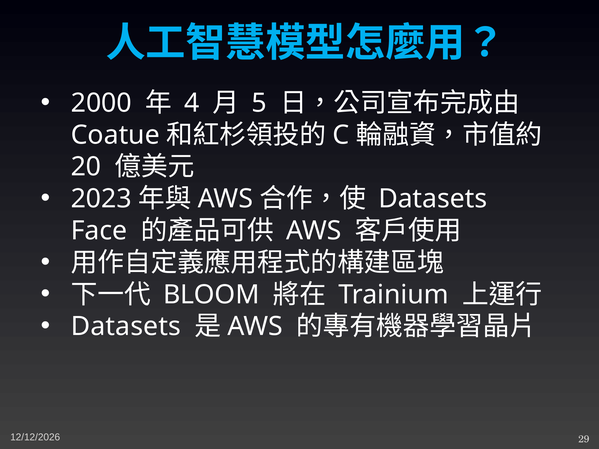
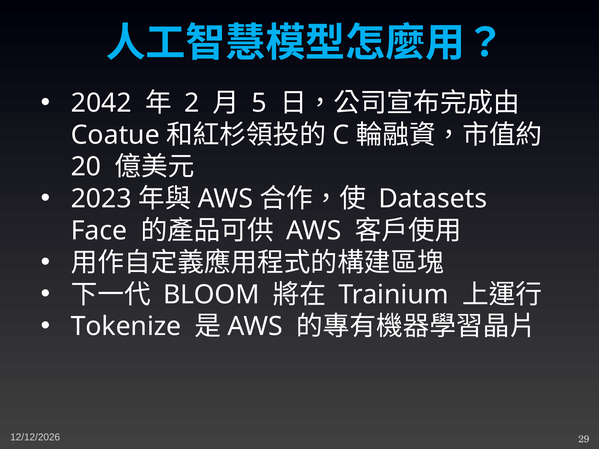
2000: 2000 -> 2042 (101, 103)
4: 4 -> 2 (192, 103)
Datasets: Datasets -> Tokenize (126, 327)
